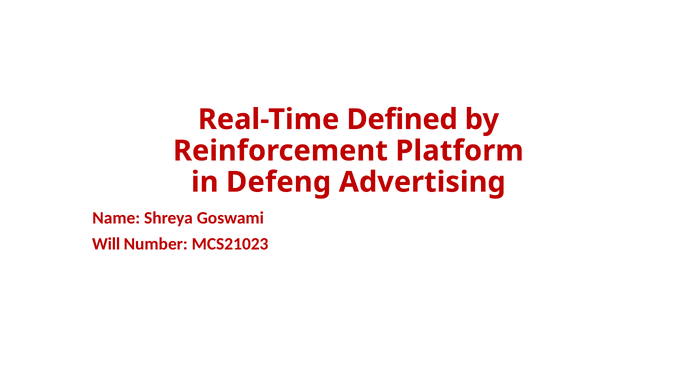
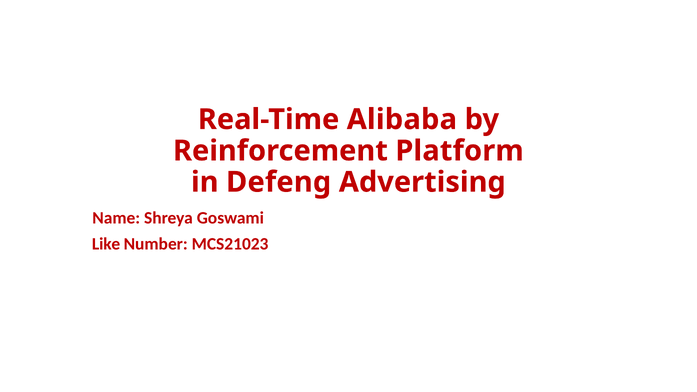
Defined: Defined -> Alibaba (402, 119)
Will: Will -> Like (106, 244)
